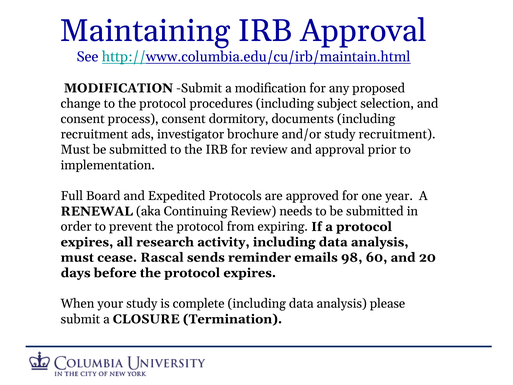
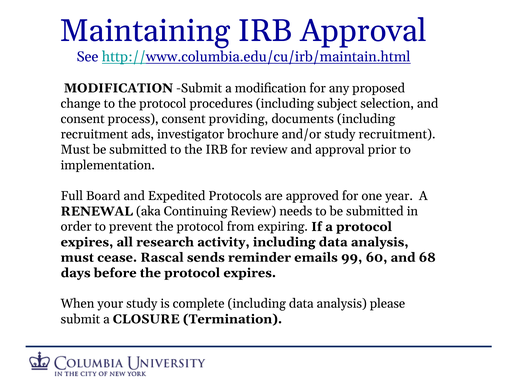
dormitory: dormitory -> providing (238, 119)
98: 98 -> 99 (352, 257)
20: 20 -> 68 (427, 257)
